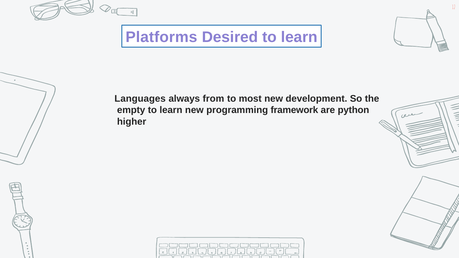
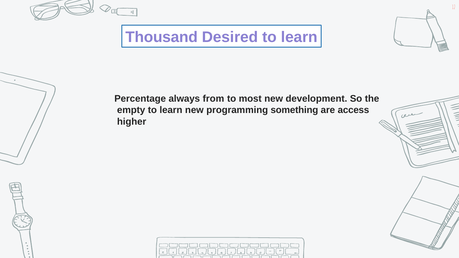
Platforms: Platforms -> Thousand (162, 37)
Languages: Languages -> Percentage (140, 99)
framework: framework -> something (294, 110)
python: python -> access (353, 110)
